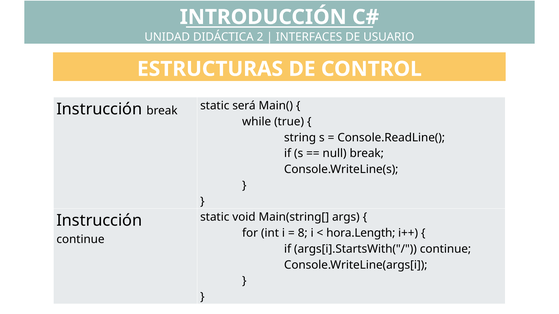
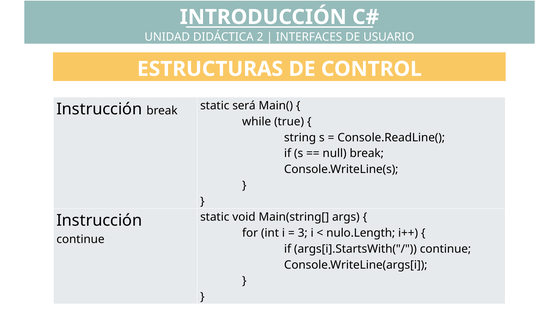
8: 8 -> 3 (303, 233)
hora.Length: hora.Length -> nulo.Length (361, 233)
